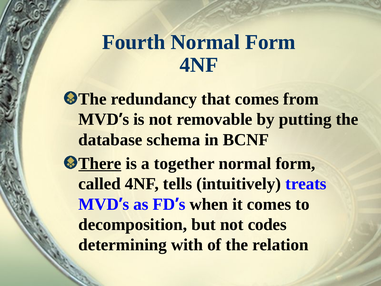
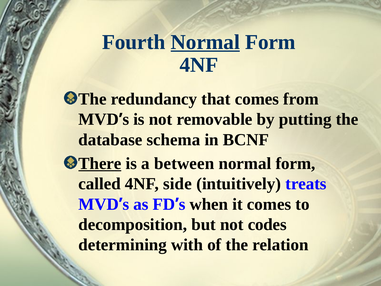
Normal underline: none -> present (205, 42)
together: together -> between (184, 163)
tells: tells -> side (177, 184)
